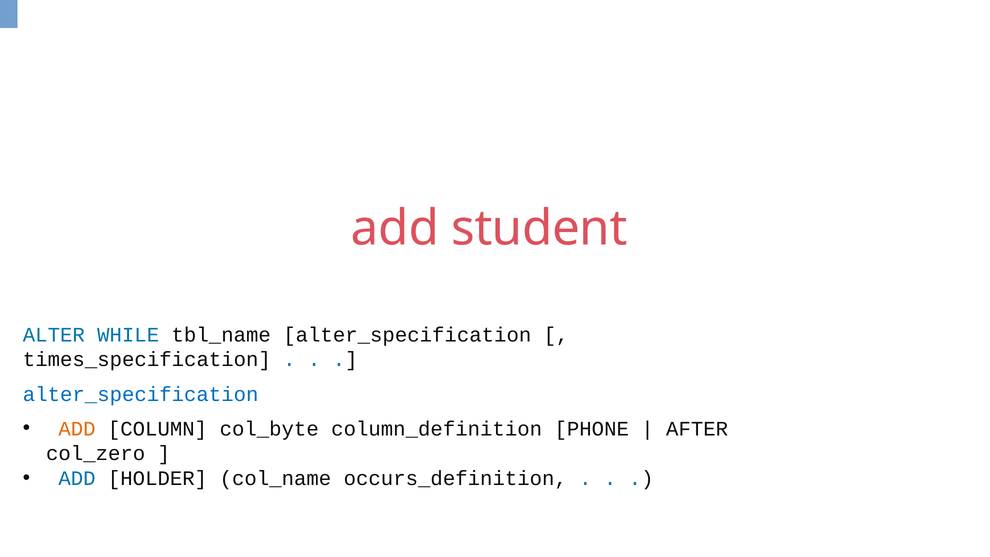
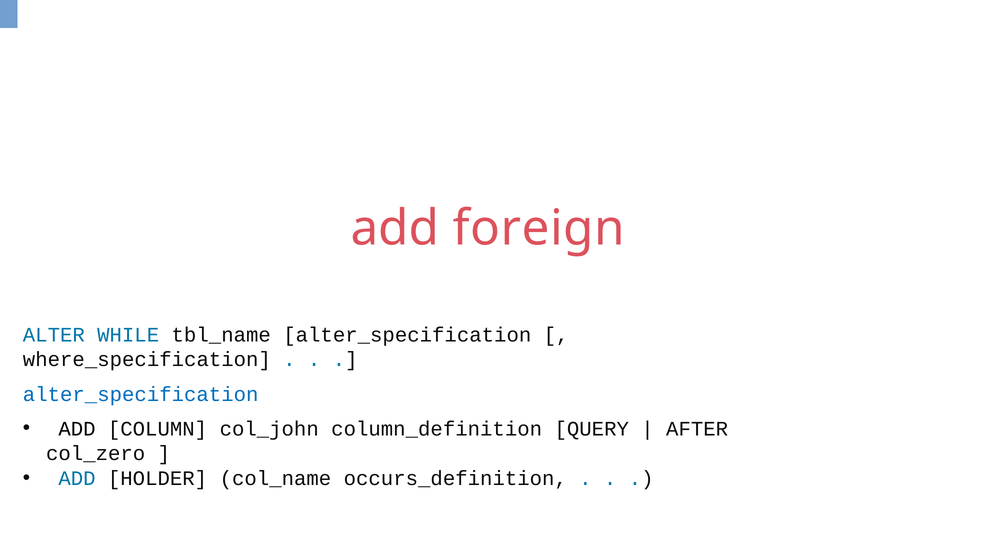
student: student -> foreign (539, 229)
times_specification: times_specification -> where_specification (147, 359)
ADD colour: orange -> black (77, 429)
col_byte: col_byte -> col_john (269, 429)
PHONE: PHONE -> QUERY (592, 429)
